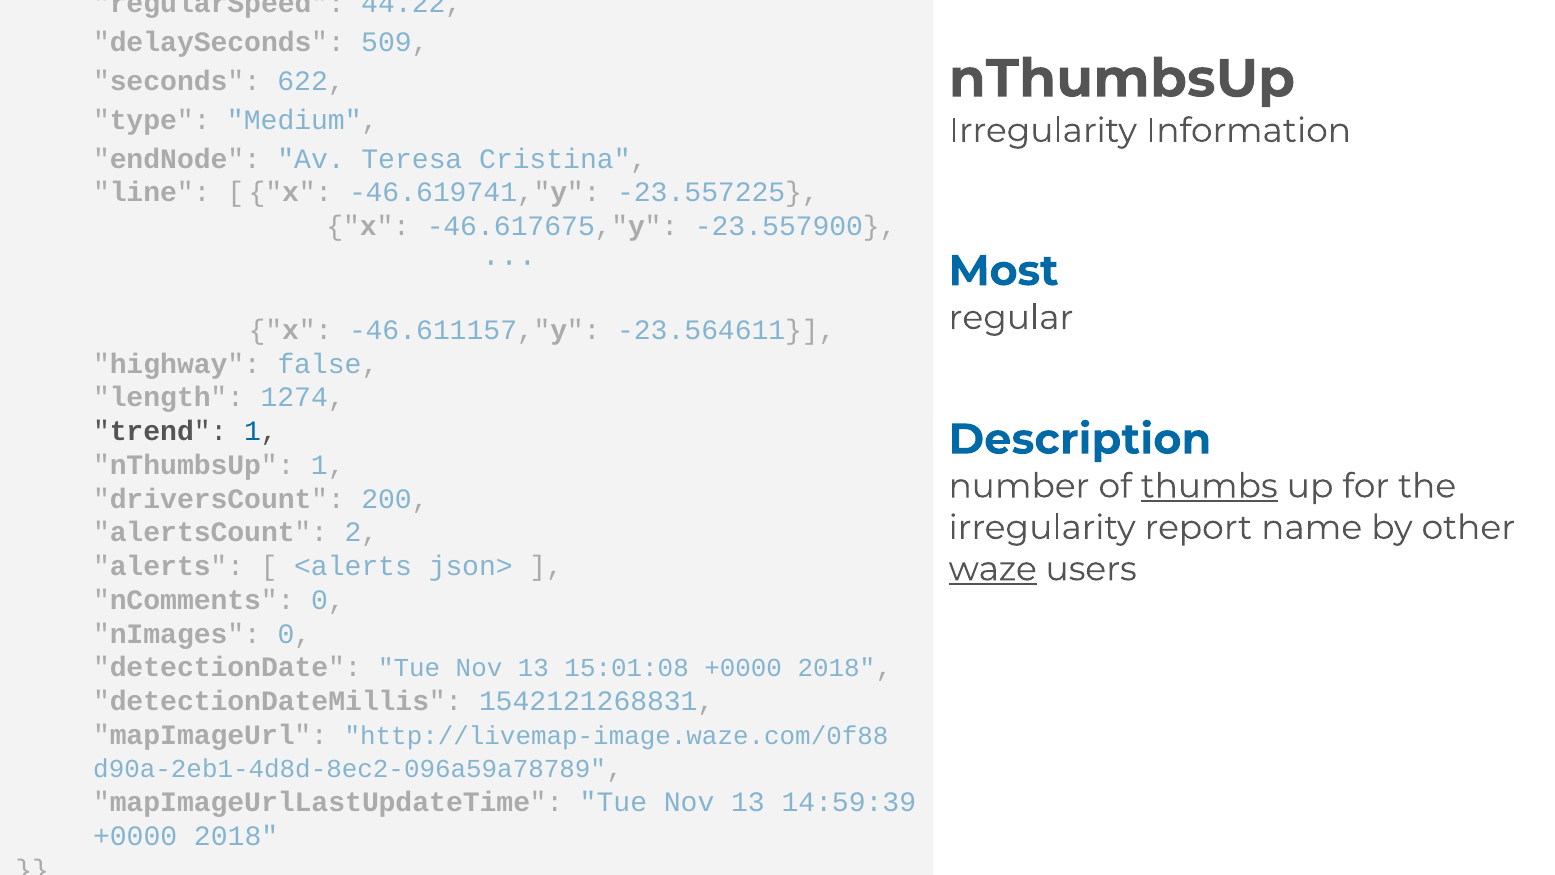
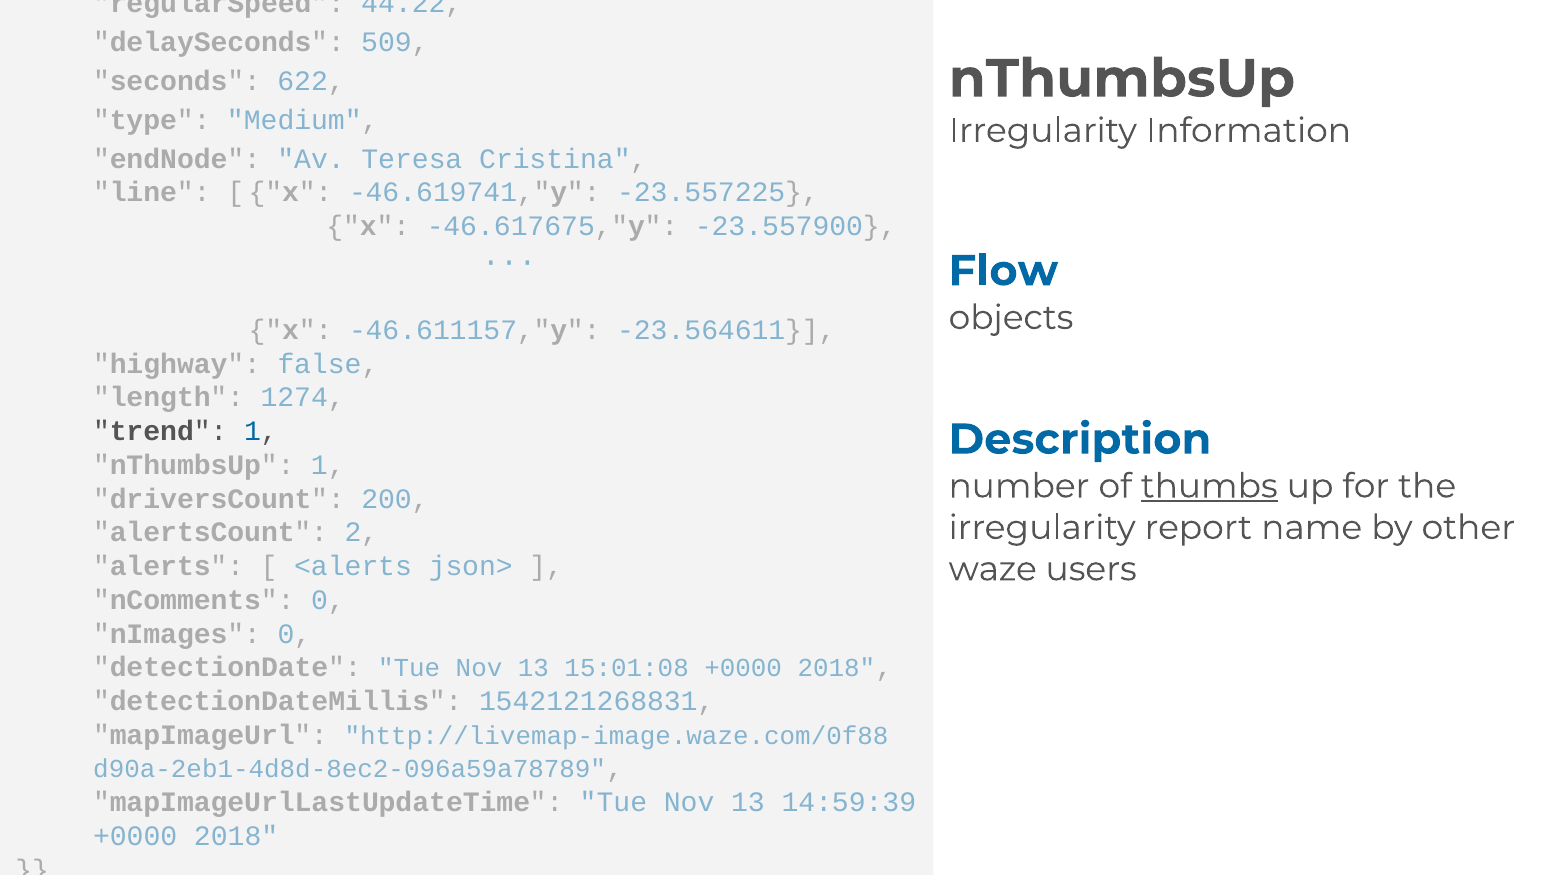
Most: Most -> Flow (1003, 271)
regular: regular -> objects (1011, 318)
waze underline: present -> none (993, 569)
